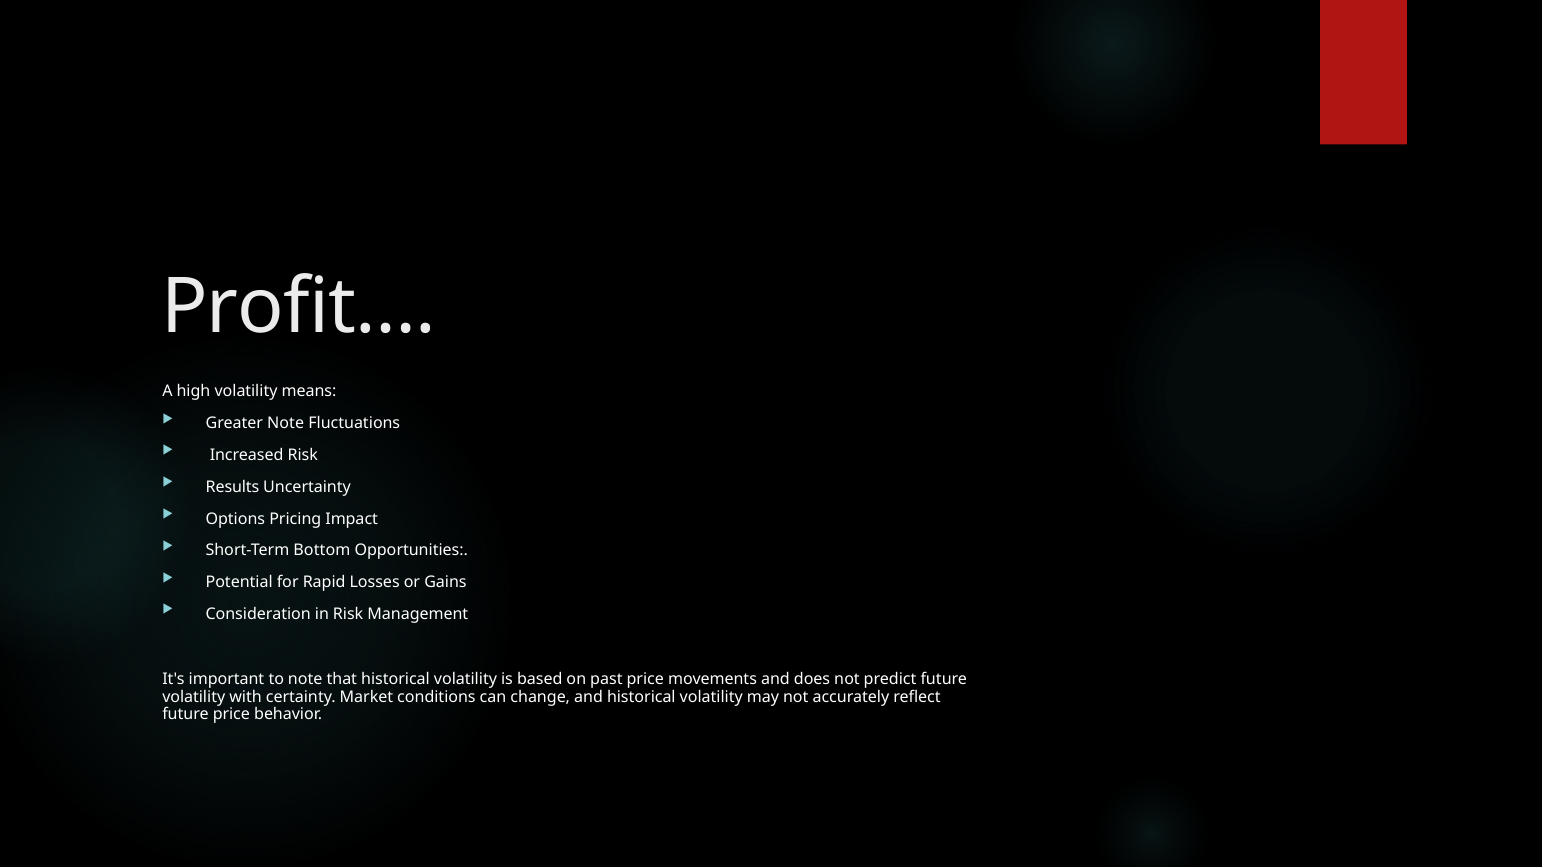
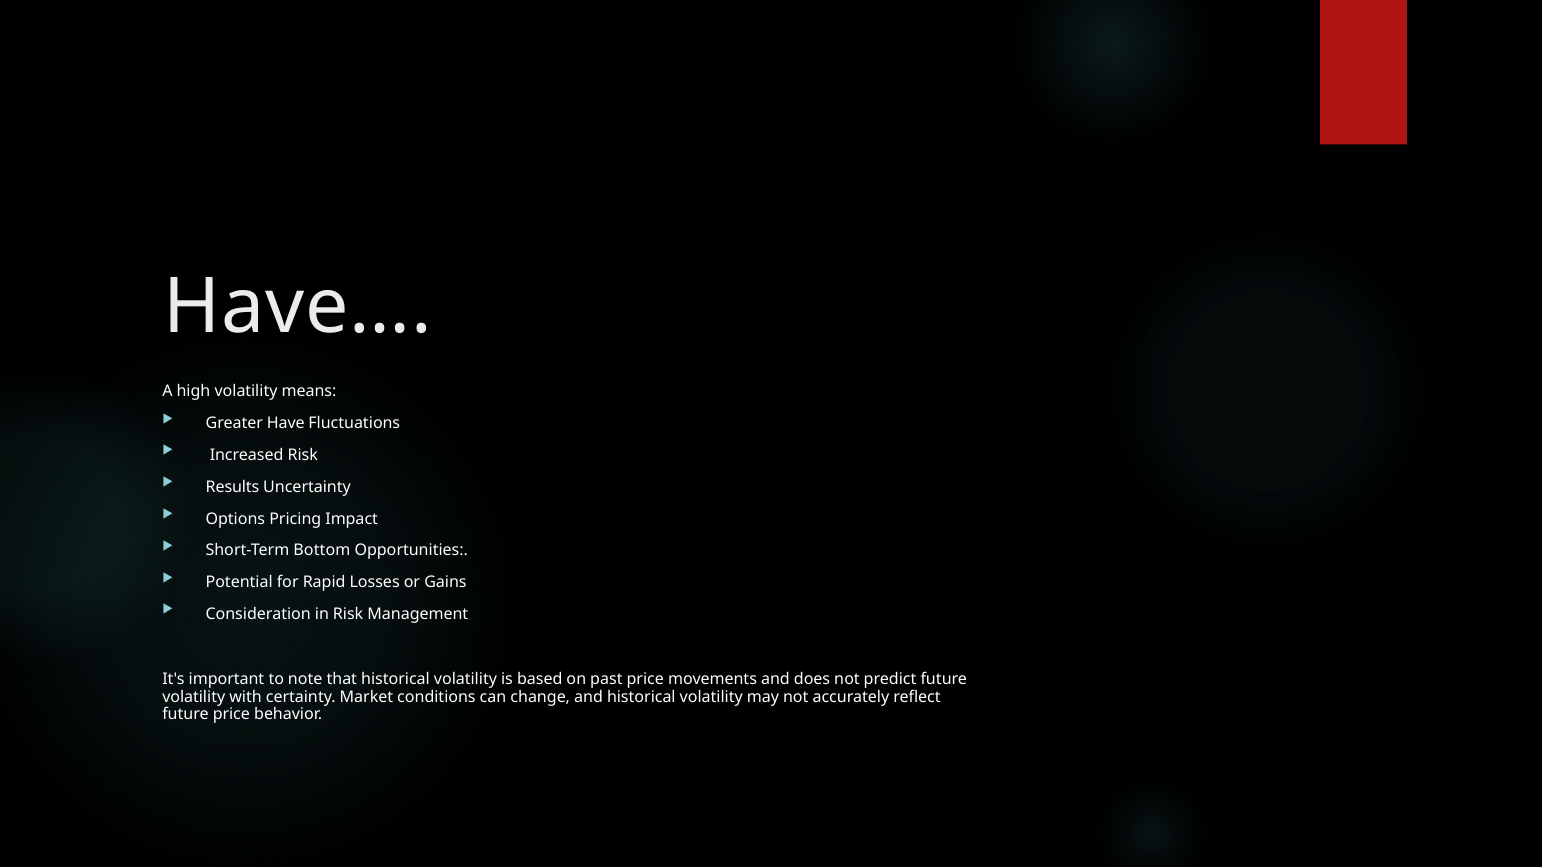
Profit…: Profit… -> Have… (298, 307)
Greater Note: Note -> Have (286, 423)
